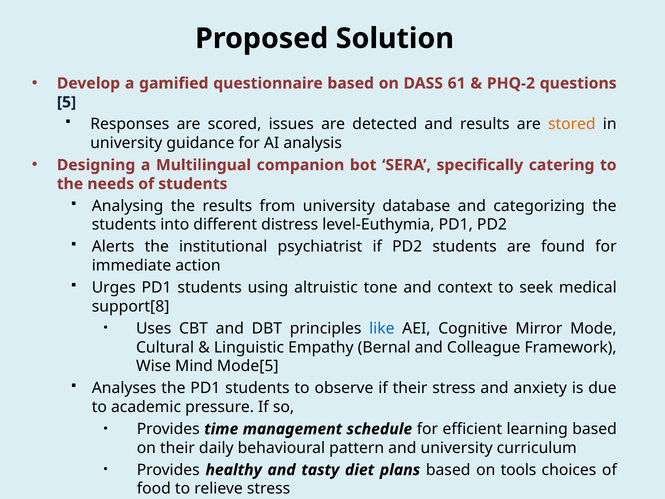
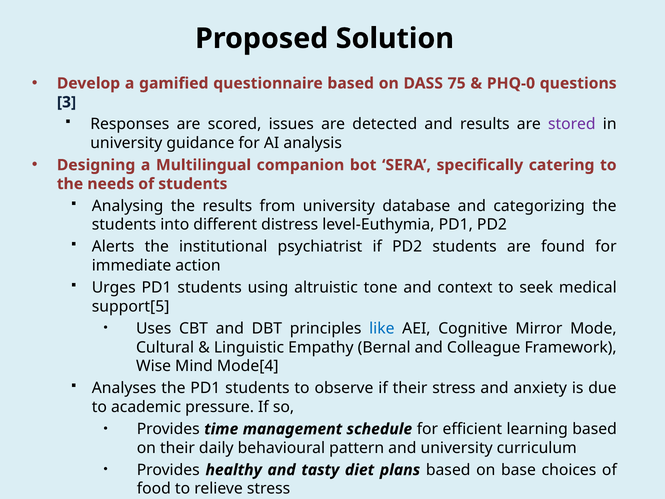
61: 61 -> 75 (457, 83)
PHQ-2: PHQ-2 -> PHQ-0 (511, 83)
5: 5 -> 3 (67, 102)
stored colour: orange -> purple (572, 124)
support[8: support[8 -> support[5 (131, 306)
Mode[5: Mode[5 -> Mode[4 (248, 366)
tools: tools -> base (518, 470)
